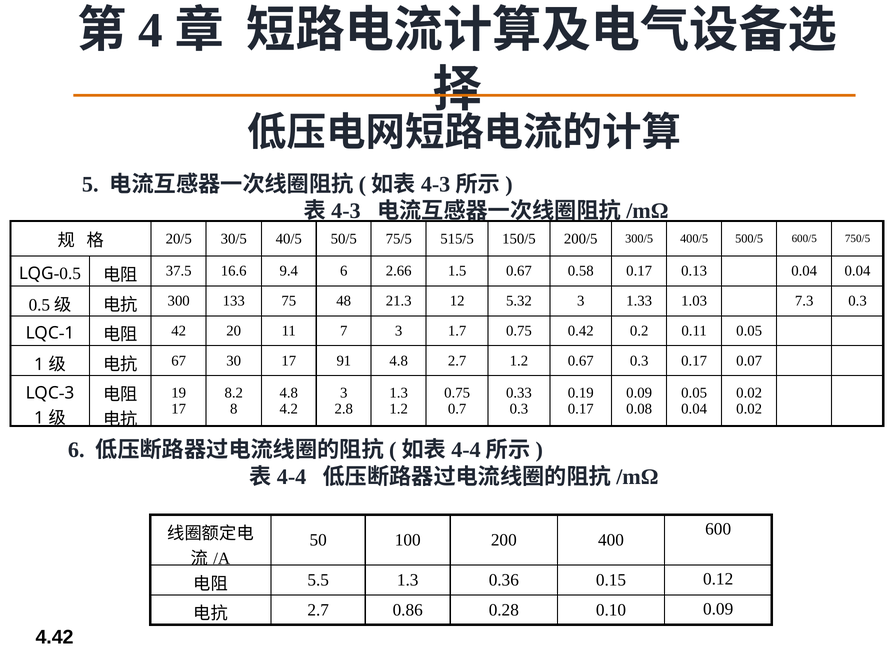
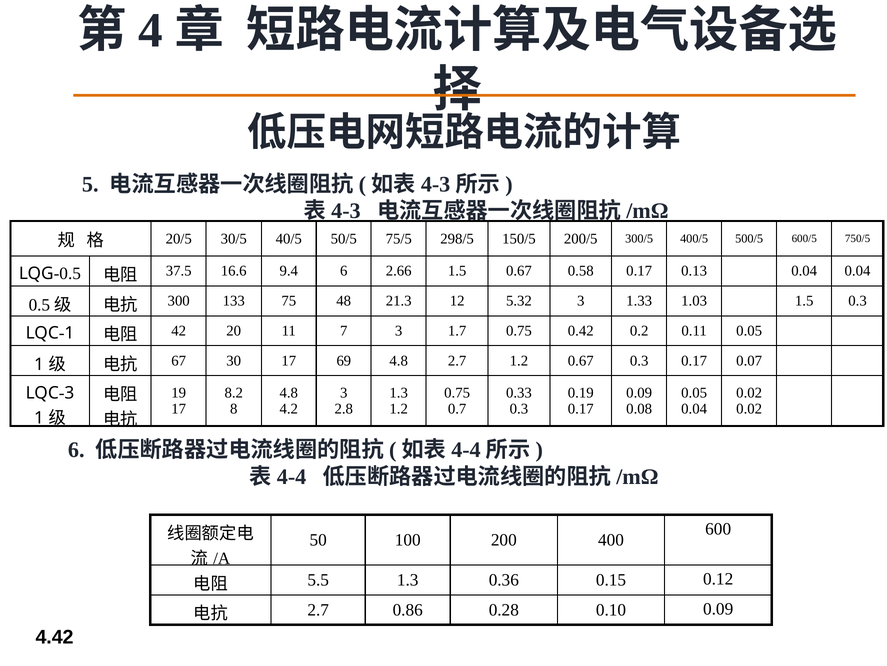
515/5: 515/5 -> 298/5 (457, 238)
1.03 7.3: 7.3 -> 1.5 (804, 301)
91: 91 -> 69 (344, 360)
